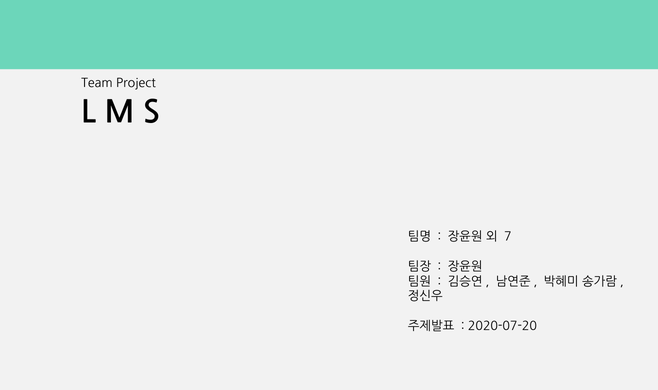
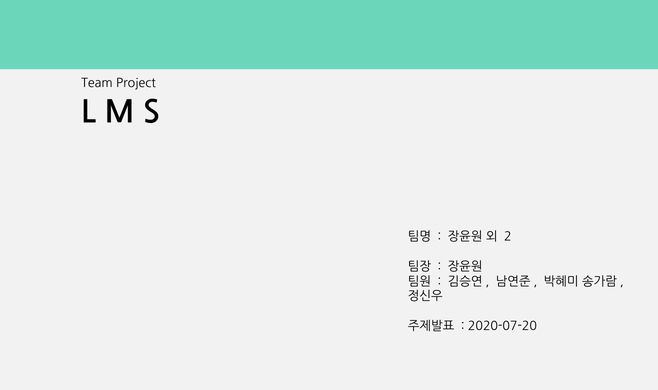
7: 7 -> 2 (508, 237)
